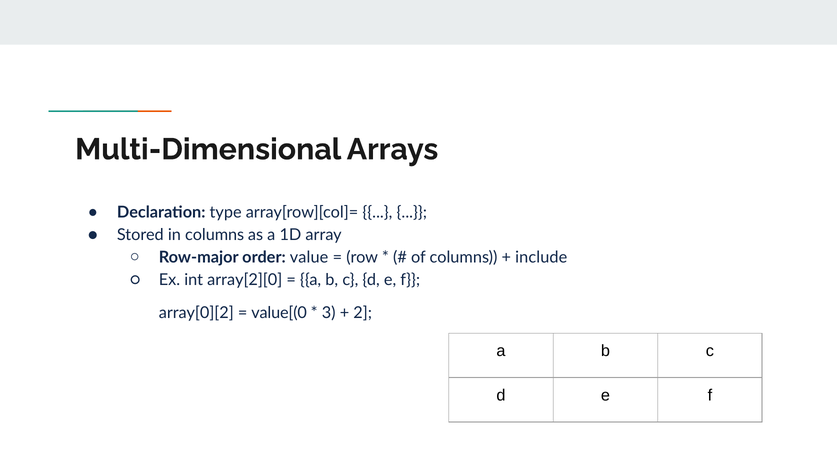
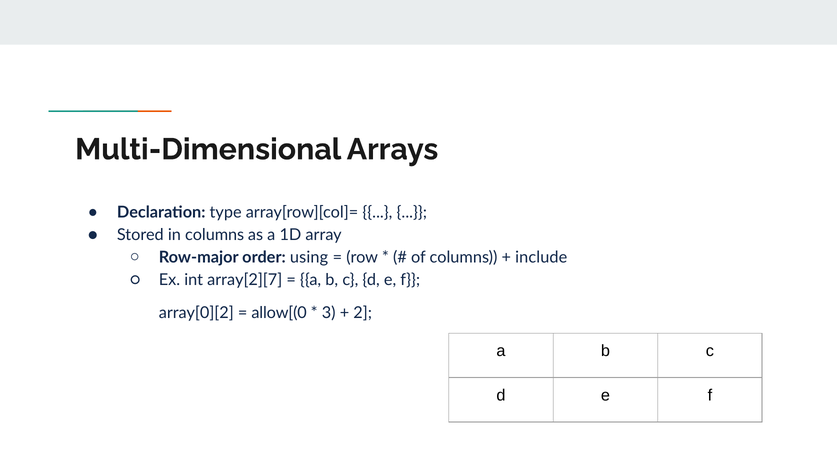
value: value -> using (309, 257)
array[2][0: array[2][0 -> array[2][7 (245, 280)
value[(0: value[(0 -> allow[(0 (279, 313)
